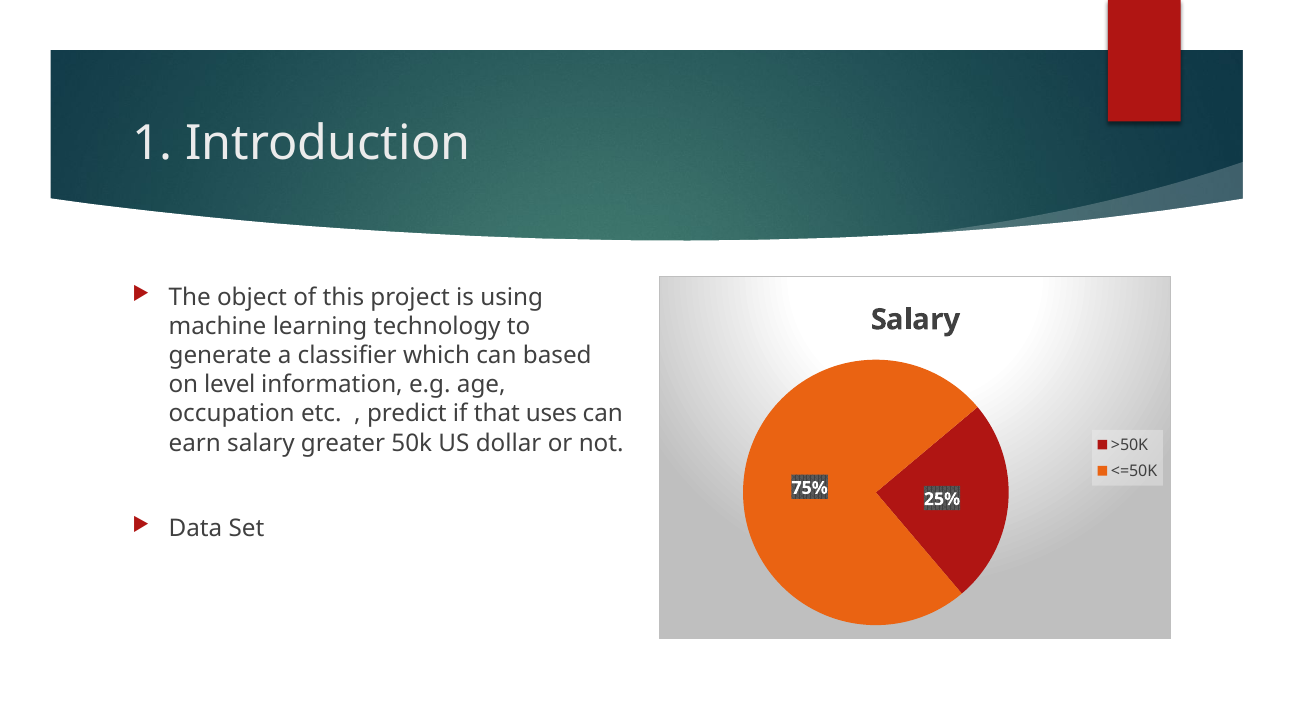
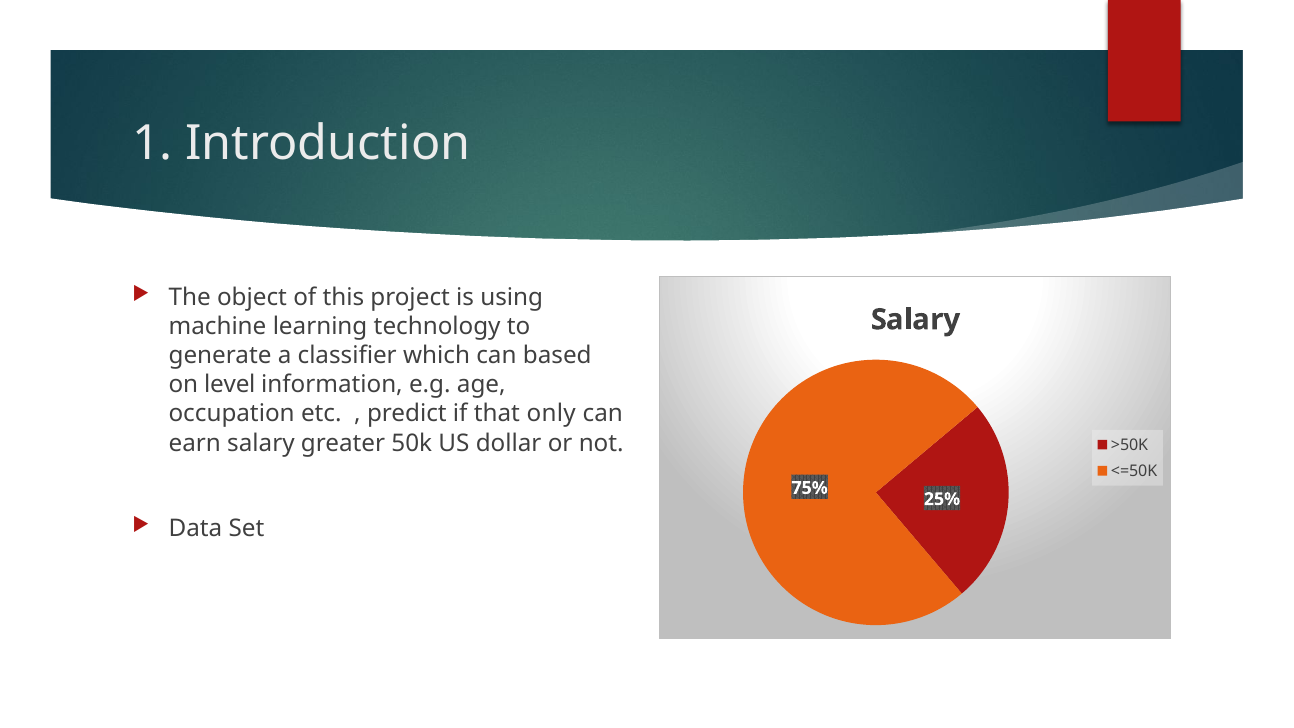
uses: uses -> only (551, 414)
